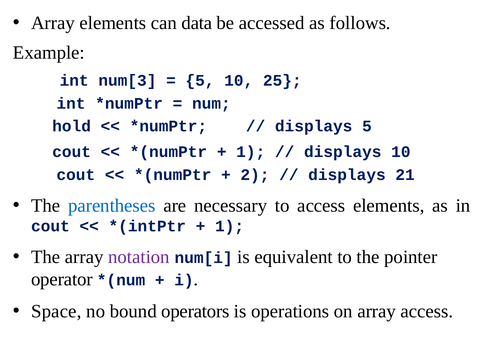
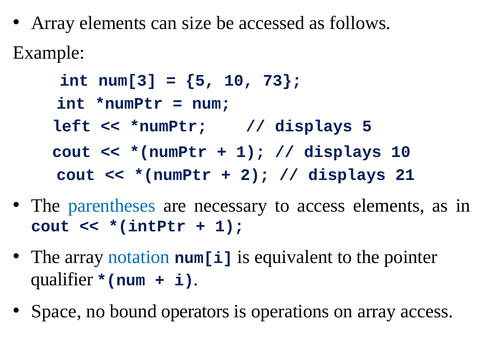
data: data -> size (197, 23)
25: 25 -> 73 (282, 80)
hold: hold -> left (72, 126)
notation colour: purple -> blue (139, 257)
operator: operator -> qualifier (62, 279)
